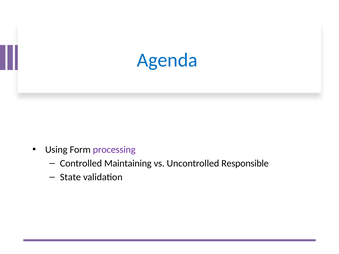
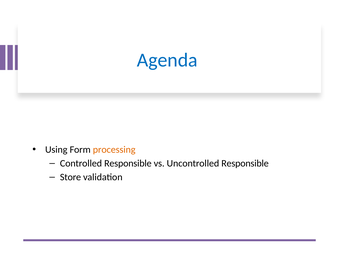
processing colour: purple -> orange (114, 150)
Controlled Maintaining: Maintaining -> Responsible (128, 164)
State: State -> Store (71, 177)
